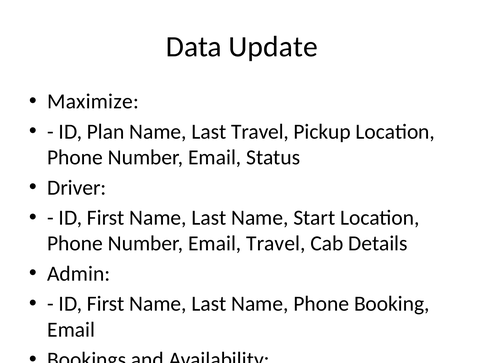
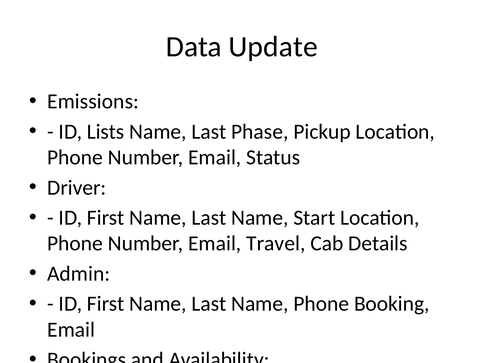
Maximize: Maximize -> Emissions (93, 102)
Plan: Plan -> Lists (106, 132)
Last Travel: Travel -> Phase (260, 132)
